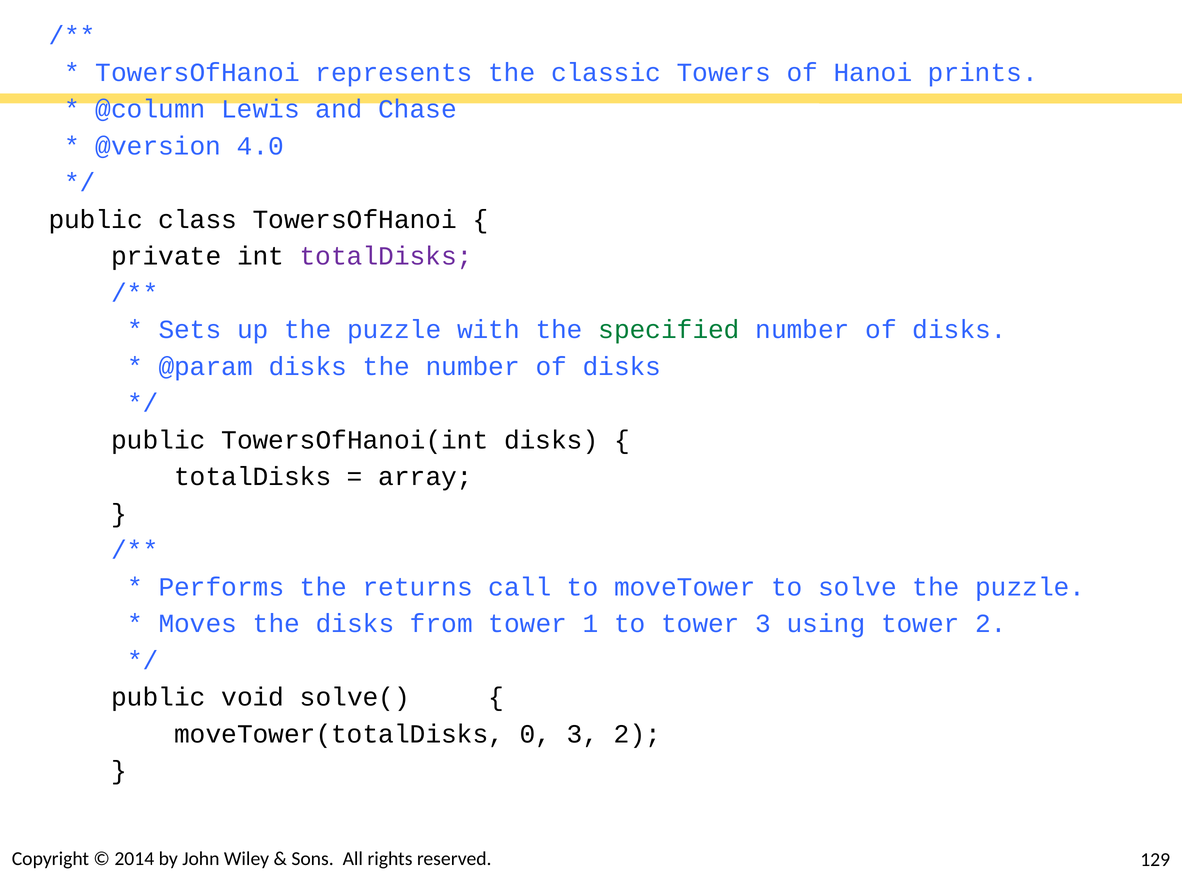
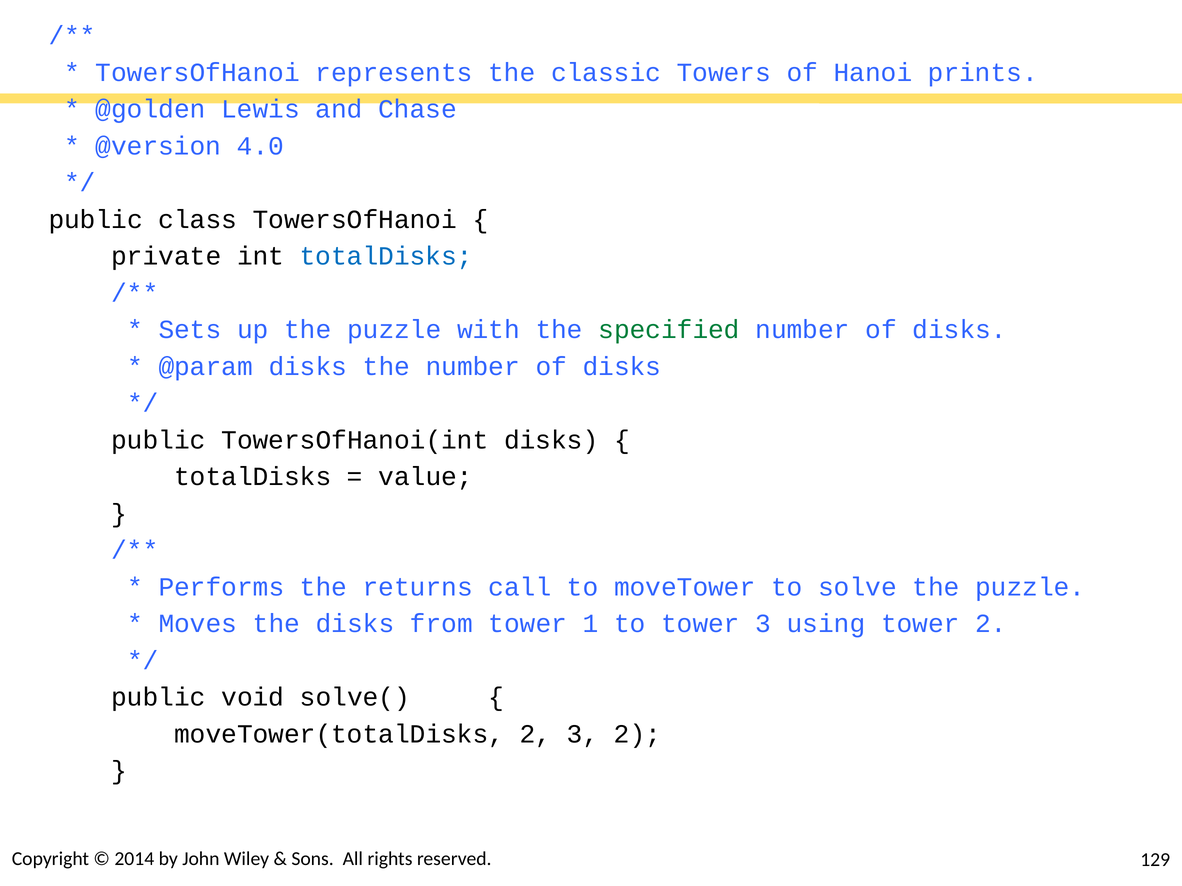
@column: @column -> @golden (150, 109)
totalDisks colour: purple -> blue (386, 256)
array: array -> value (426, 477)
moveTower(totalDisks 0: 0 -> 2 (535, 734)
